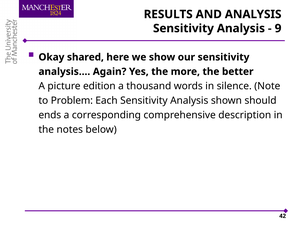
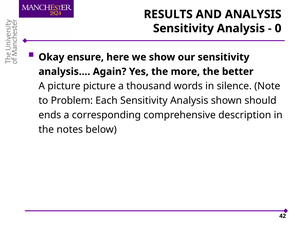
9: 9 -> 0 (278, 28)
shared: shared -> ensure (85, 57)
picture edition: edition -> picture (99, 86)
